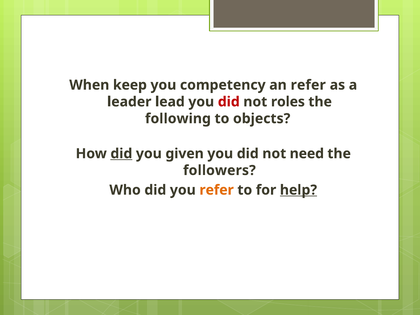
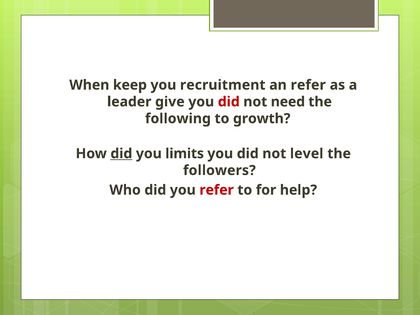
competency: competency -> recruitment (223, 85)
lead: lead -> give (170, 102)
roles: roles -> need (288, 102)
objects: objects -> growth (262, 119)
given: given -> limits (185, 154)
need: need -> level (307, 154)
refer colour: orange -> red (217, 190)
help underline: present -> none (298, 190)
